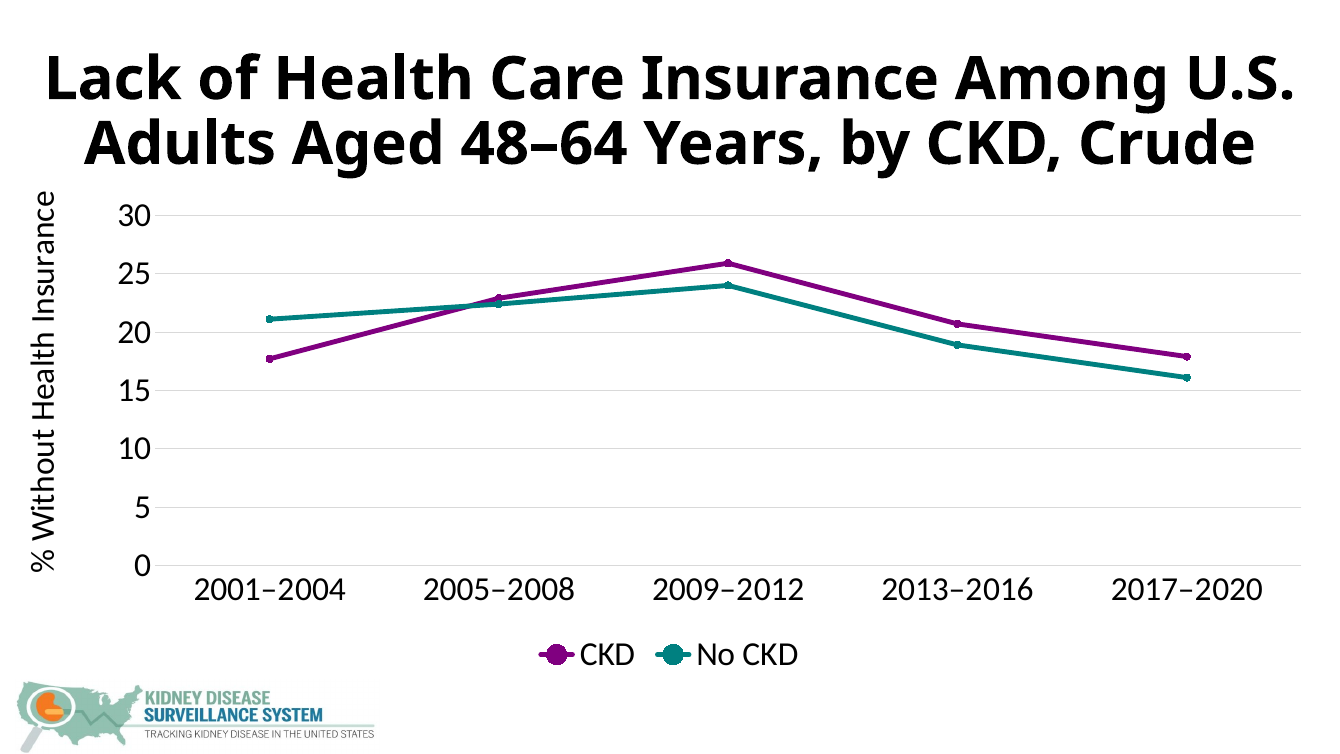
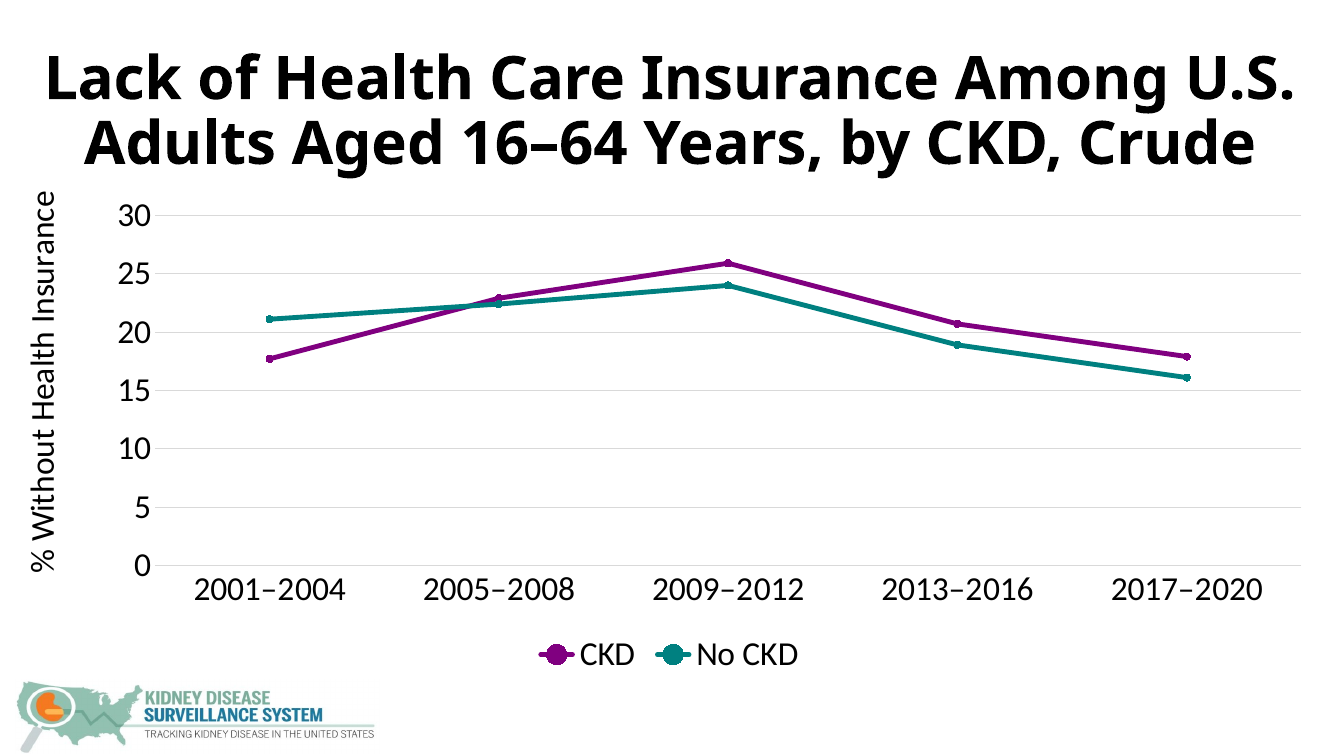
48–64: 48–64 -> 16–64 (544, 144)
